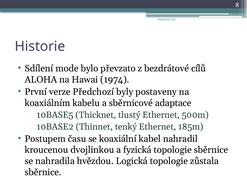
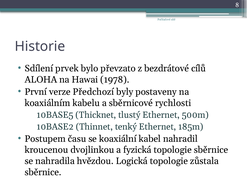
mode: mode -> prvek (67, 68)
1974: 1974 -> 1978 (115, 79)
adaptace: adaptace -> rychlosti (173, 103)
